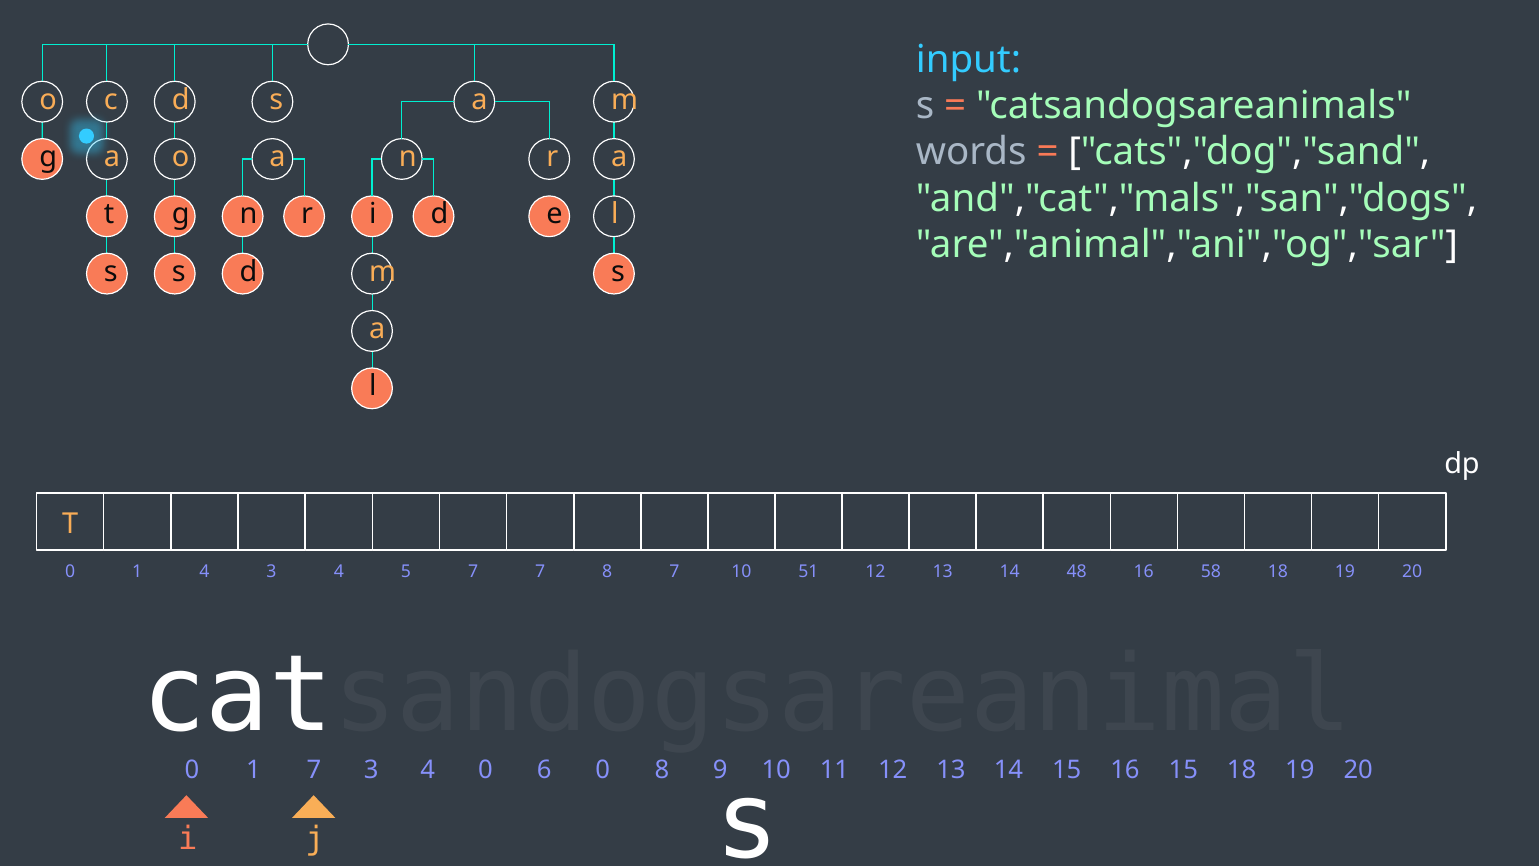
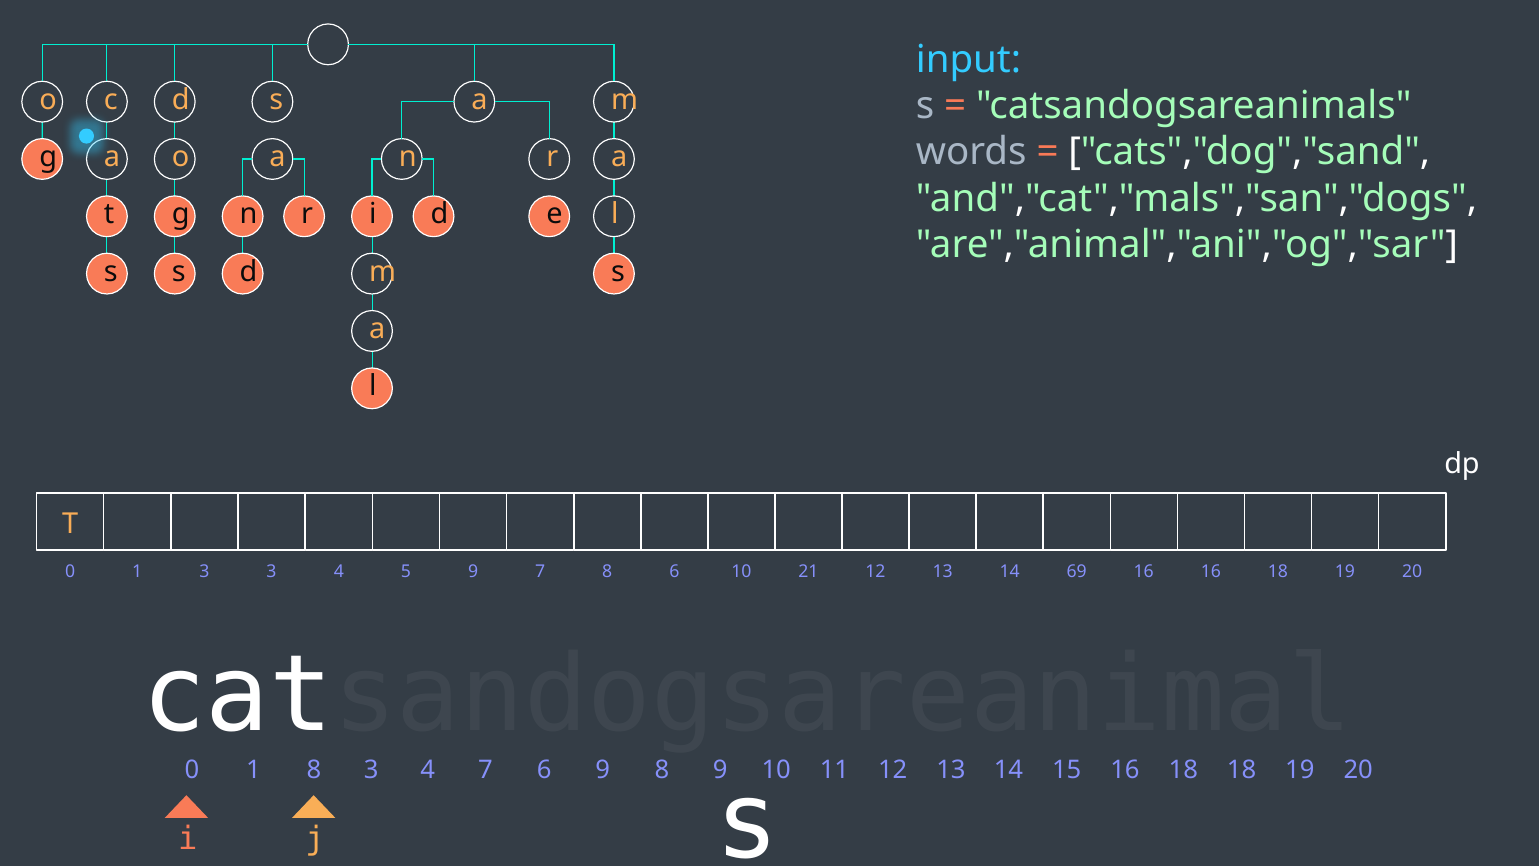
1 4: 4 -> 3 (204, 571)
5 7: 7 -> 9 (473, 571)
8 7: 7 -> 6 (674, 571)
51: 51 -> 21 (808, 571)
48: 48 -> 69 (1077, 571)
16 58: 58 -> 16 (1211, 571)
1 7: 7 -> 8 (314, 770)
4 0: 0 -> 7 (486, 770)
6 0: 0 -> 9 (603, 770)
15 16 15: 15 -> 18 (1183, 770)
